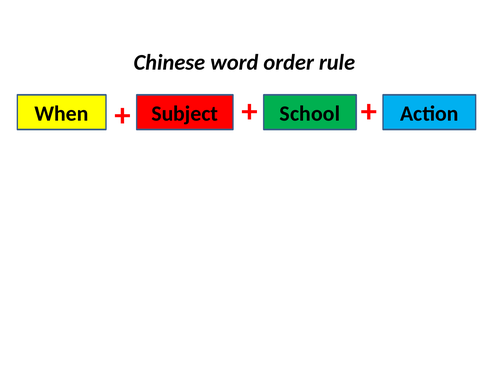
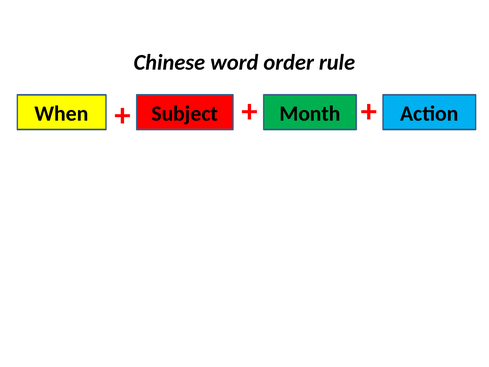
School: School -> Month (310, 114)
